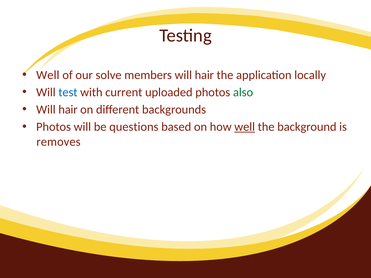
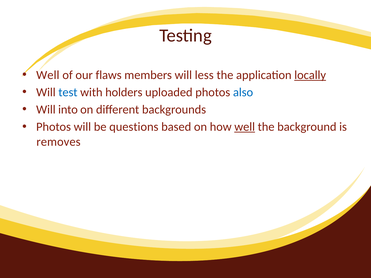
solve: solve -> flaws (109, 75)
members will hair: hair -> less (204, 75)
locally underline: none -> present (310, 75)
current: current -> holders (124, 92)
also colour: green -> blue (243, 92)
hair: hair -> into (68, 110)
